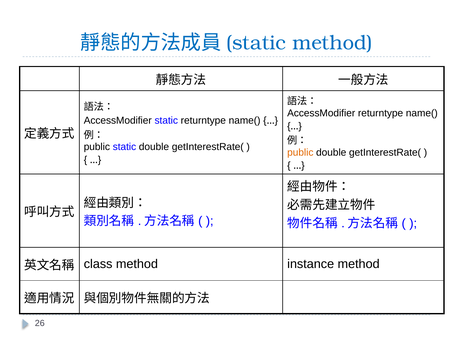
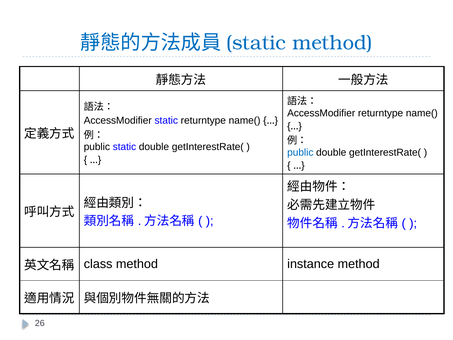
public colour: orange -> blue (300, 152)
